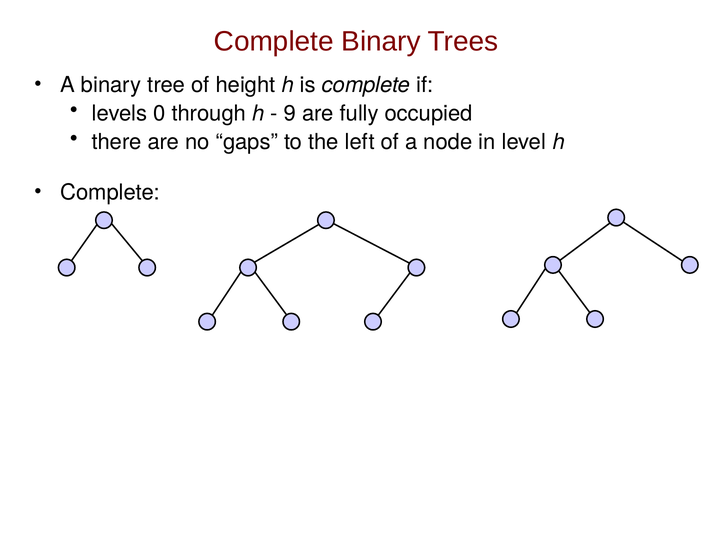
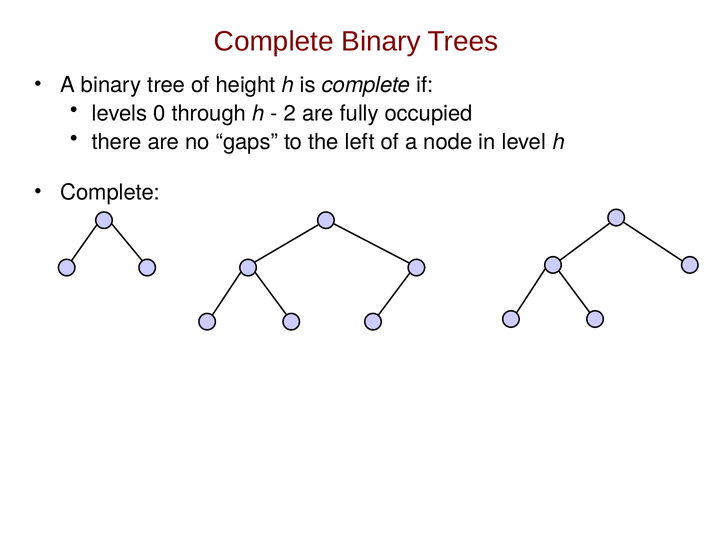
9: 9 -> 2 (290, 113)
